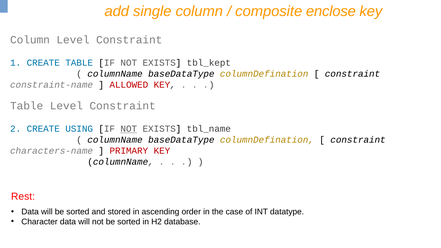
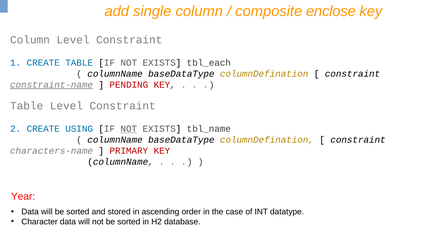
tbl_kept: tbl_kept -> tbl_each (209, 63)
constraint-name underline: none -> present (52, 85)
ALLOWED: ALLOWED -> PENDING (129, 85)
Rest: Rest -> Year (23, 197)
